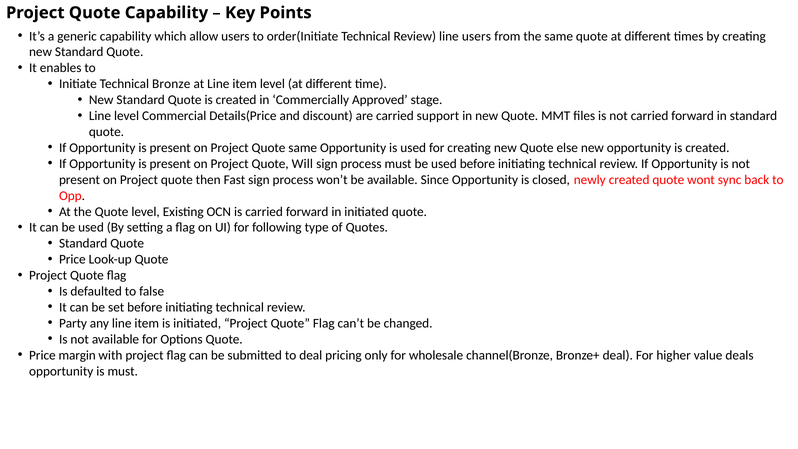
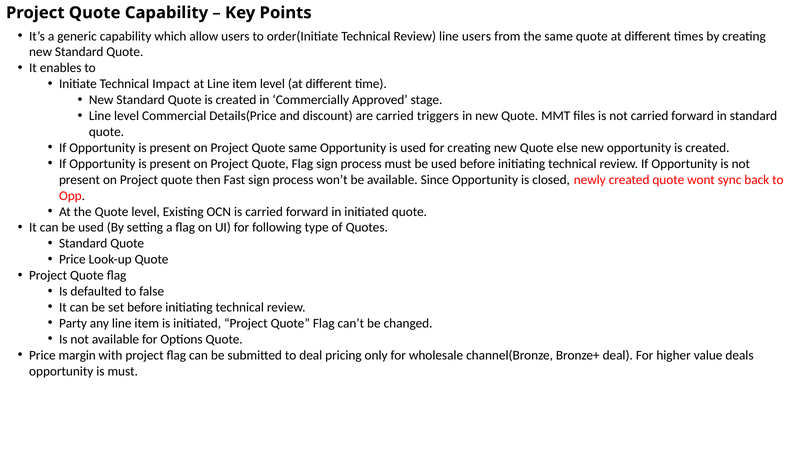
Bronze: Bronze -> Impact (171, 84)
support: support -> triggers (438, 116)
on Project Quote Will: Will -> Flag (302, 164)
